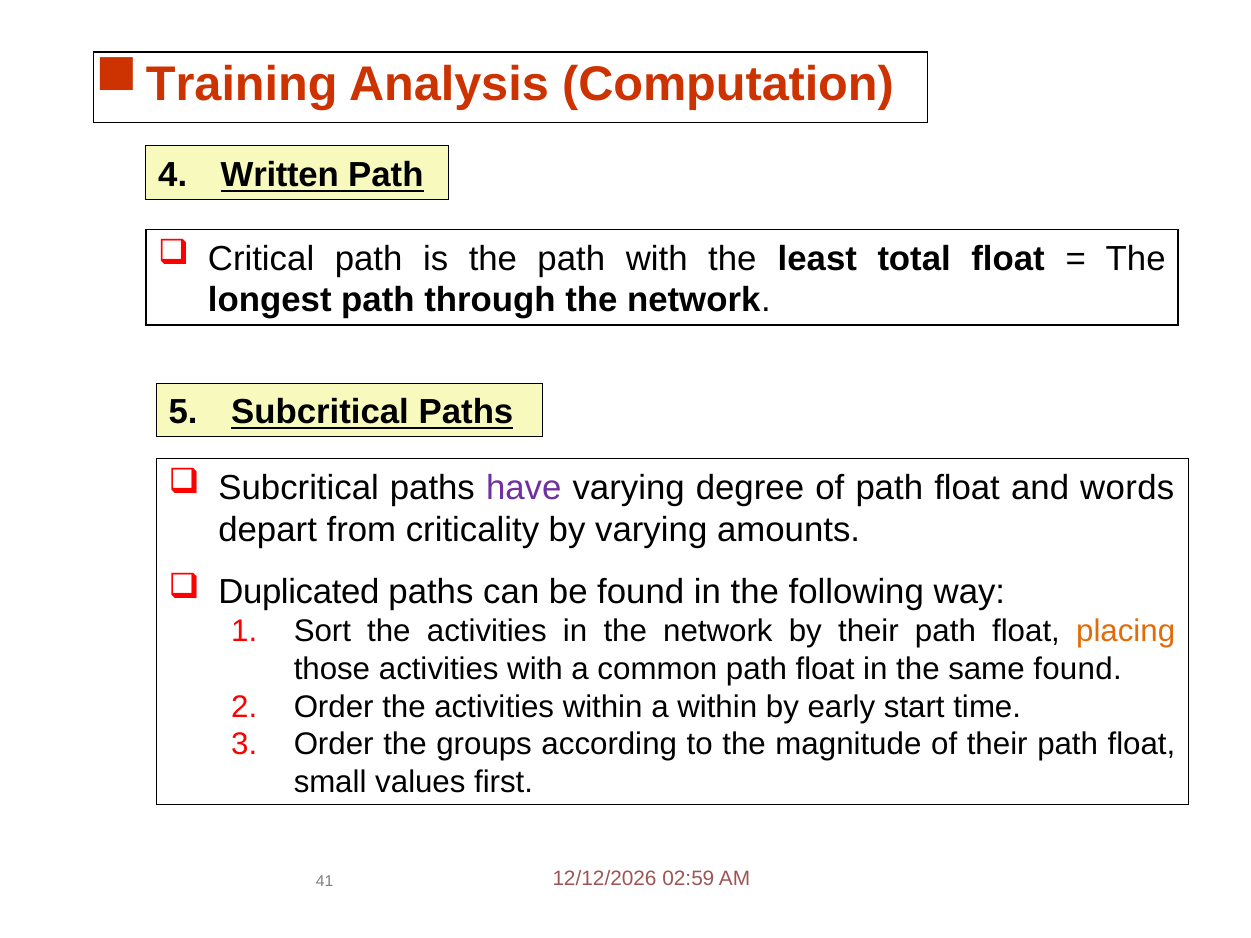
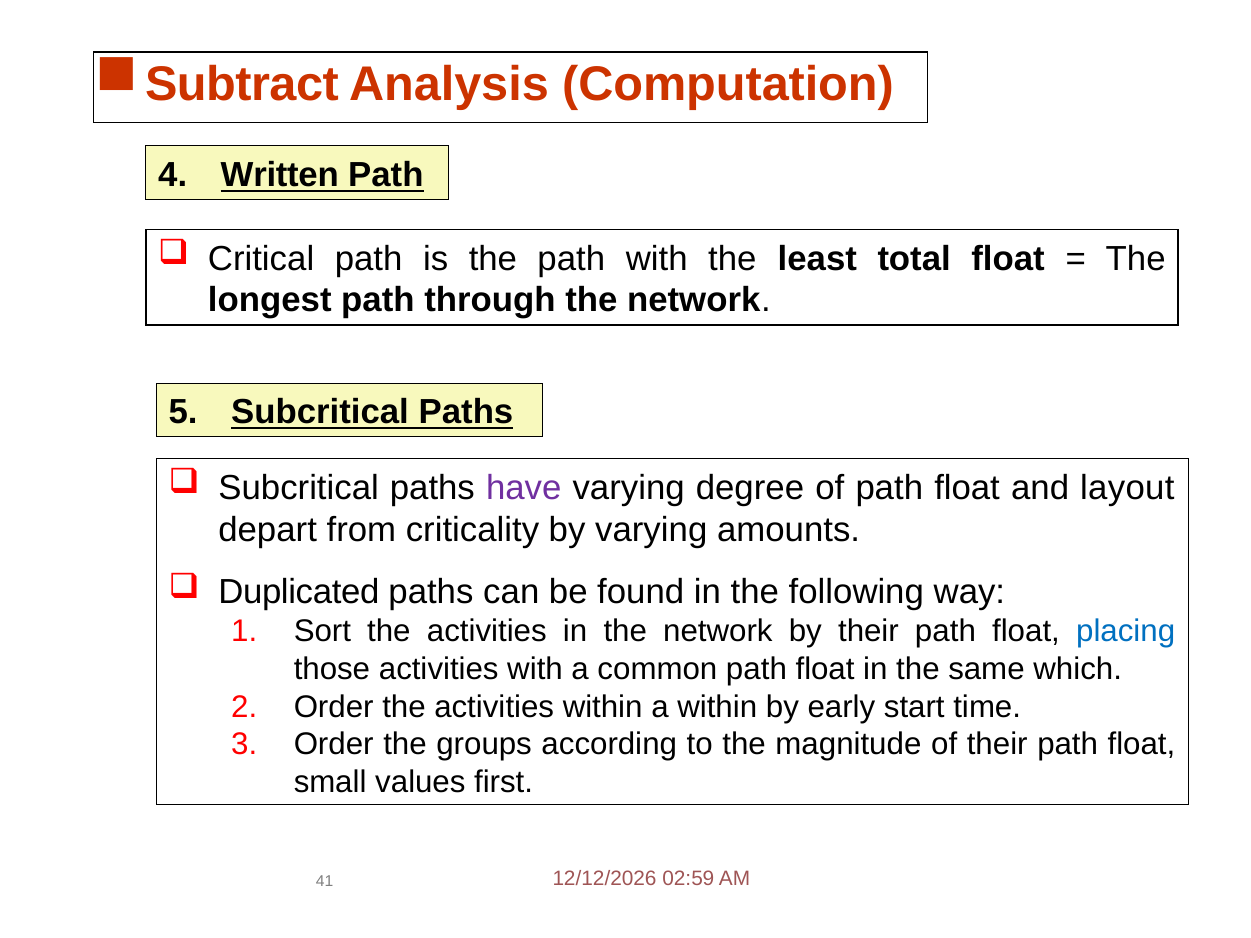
Training: Training -> Subtract (242, 85)
words: words -> layout (1127, 488)
placing colour: orange -> blue (1126, 632)
same found: found -> which (1078, 669)
